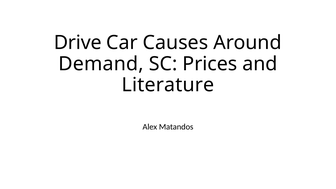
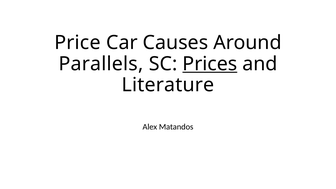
Drive: Drive -> Price (78, 43)
Demand: Demand -> Parallels (101, 64)
Prices underline: none -> present (210, 64)
